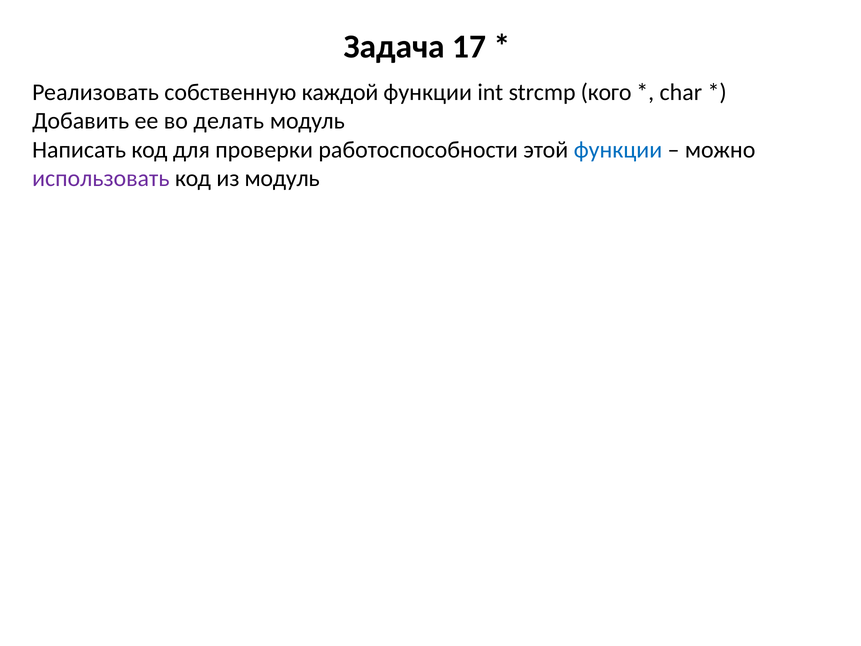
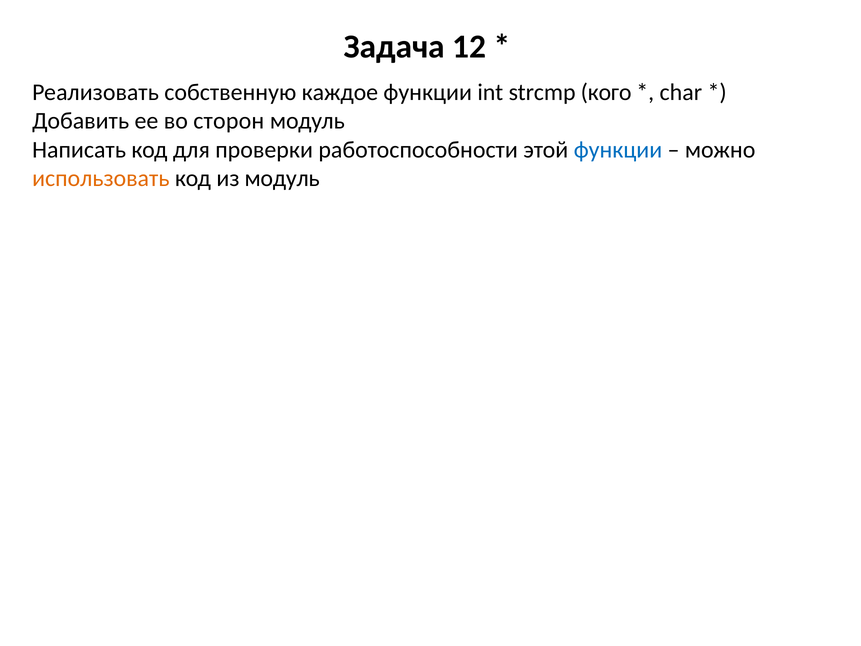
17: 17 -> 12 (469, 47)
каждой: каждой -> каждое (340, 92)
делать: делать -> сторон (229, 121)
использовать colour: purple -> orange (101, 178)
